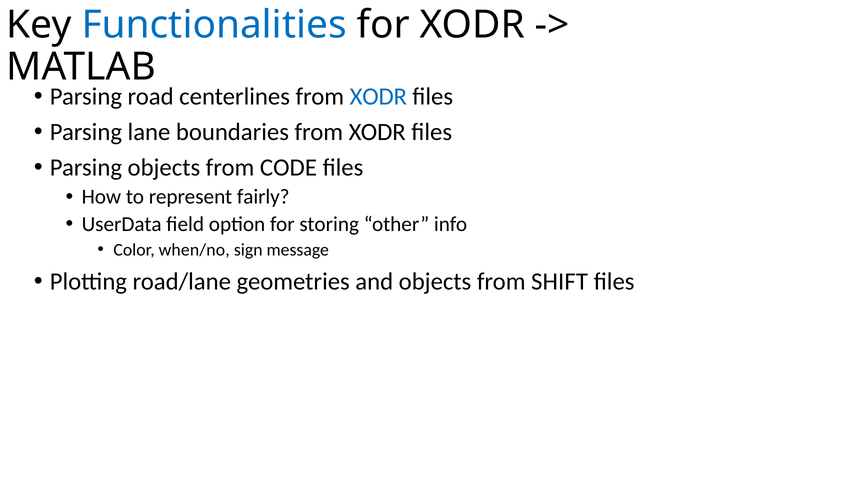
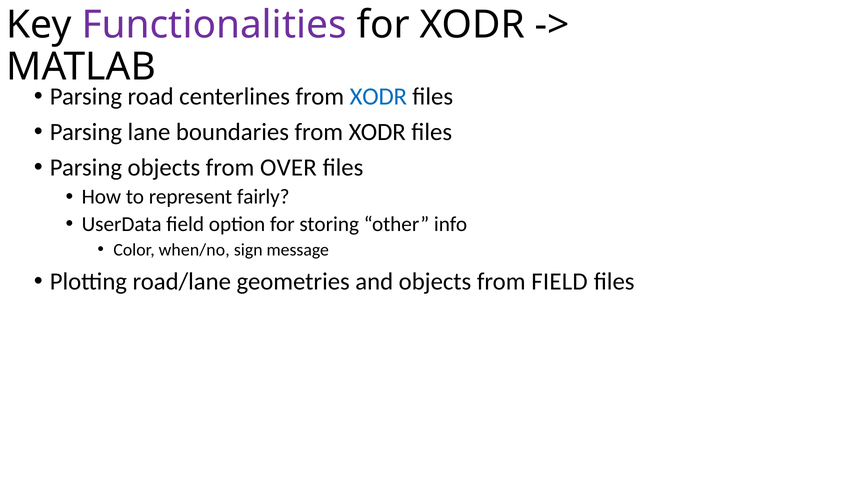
Functionalities colour: blue -> purple (214, 25)
CODE: CODE -> OVER (288, 167)
from SHIFT: SHIFT -> FIELD (559, 281)
